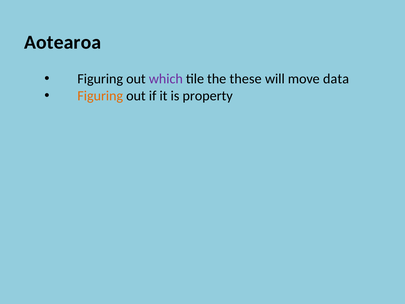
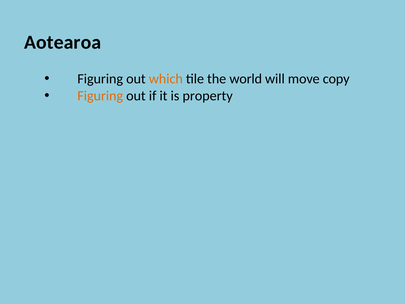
which colour: purple -> orange (166, 79)
these: these -> world (246, 79)
data: data -> copy (336, 79)
